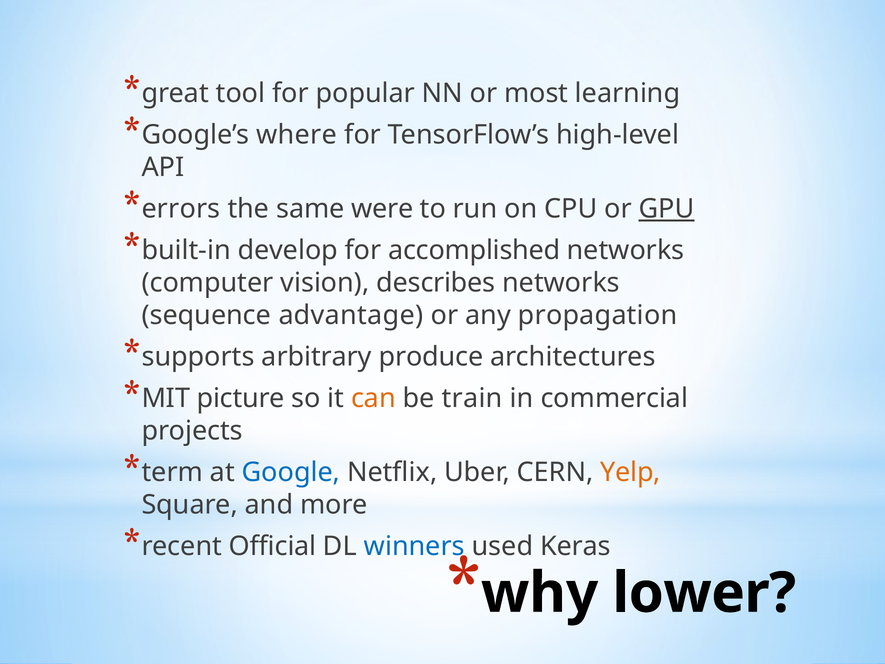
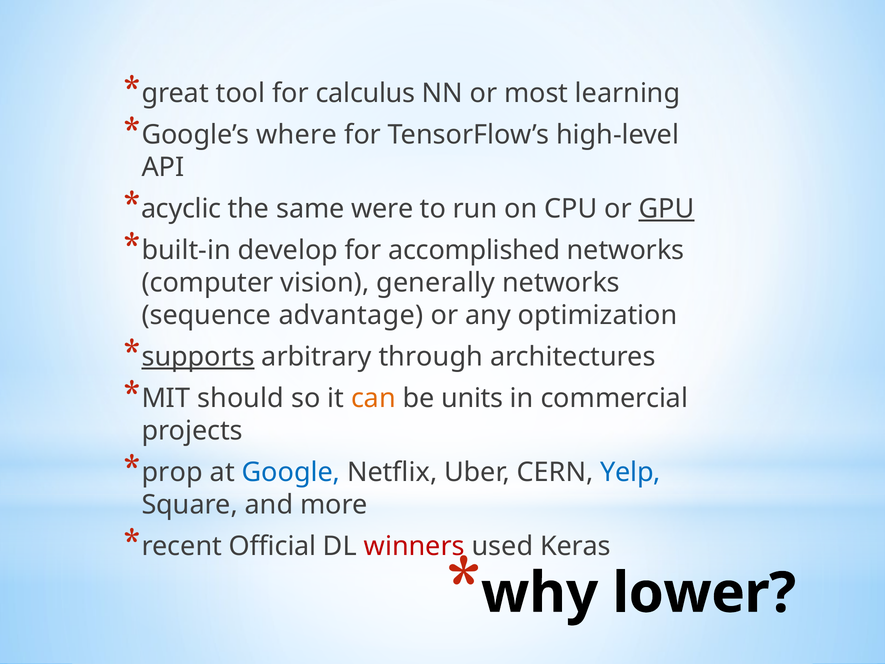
popular: popular -> calculus (365, 93)
errors: errors -> acyclic (181, 209)
describes: describes -> generally (436, 283)
propagation: propagation -> optimization (598, 315)
supports underline: none -> present (198, 357)
produce: produce -> through (431, 357)
picture: picture -> should (241, 398)
train: train -> units (472, 398)
term: term -> prop (172, 472)
Yelp colour: orange -> blue (631, 472)
winners colour: blue -> red (414, 546)
